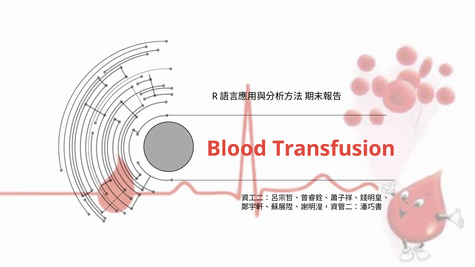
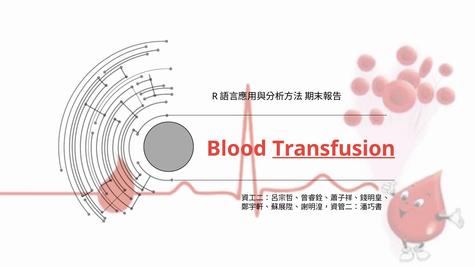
Transfusion underline: none -> present (334, 149)
